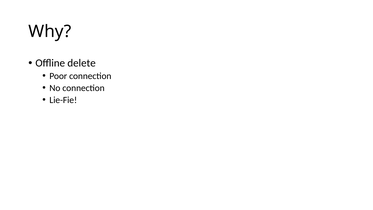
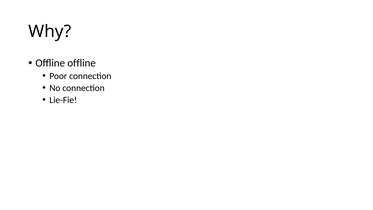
Offline delete: delete -> offline (82, 63)
